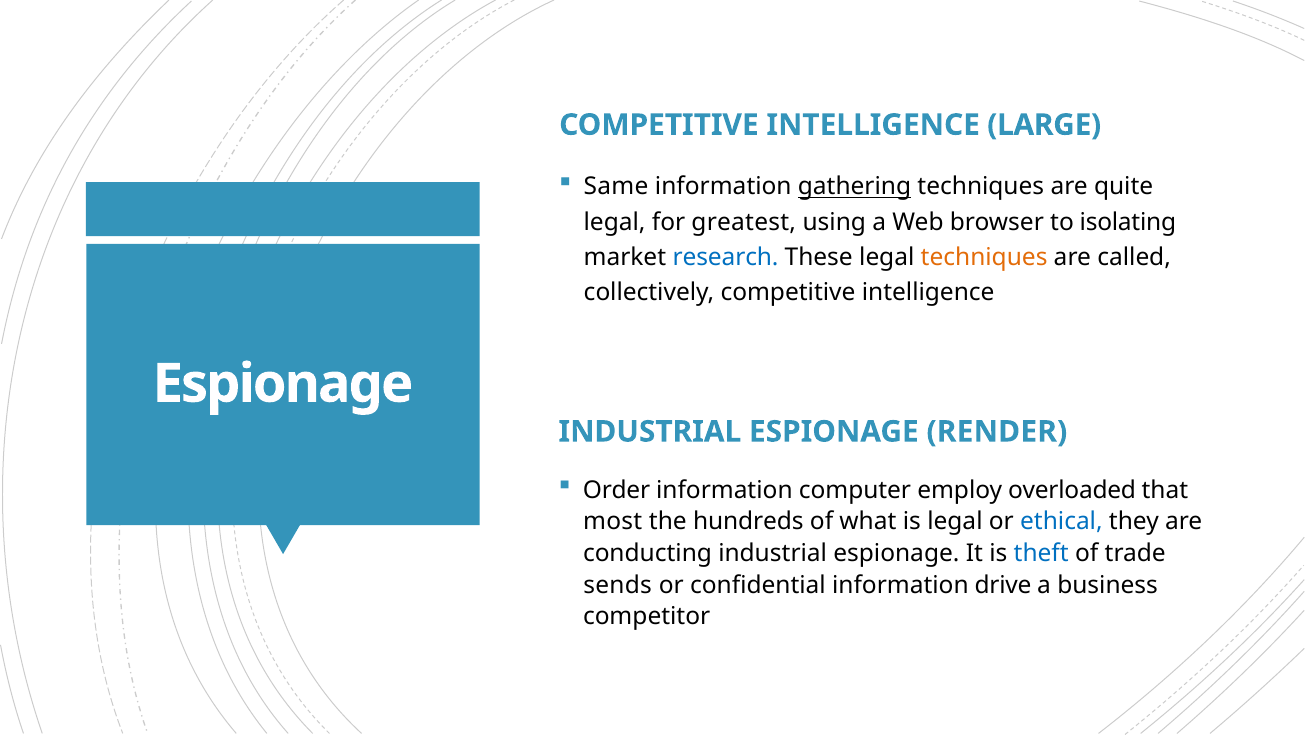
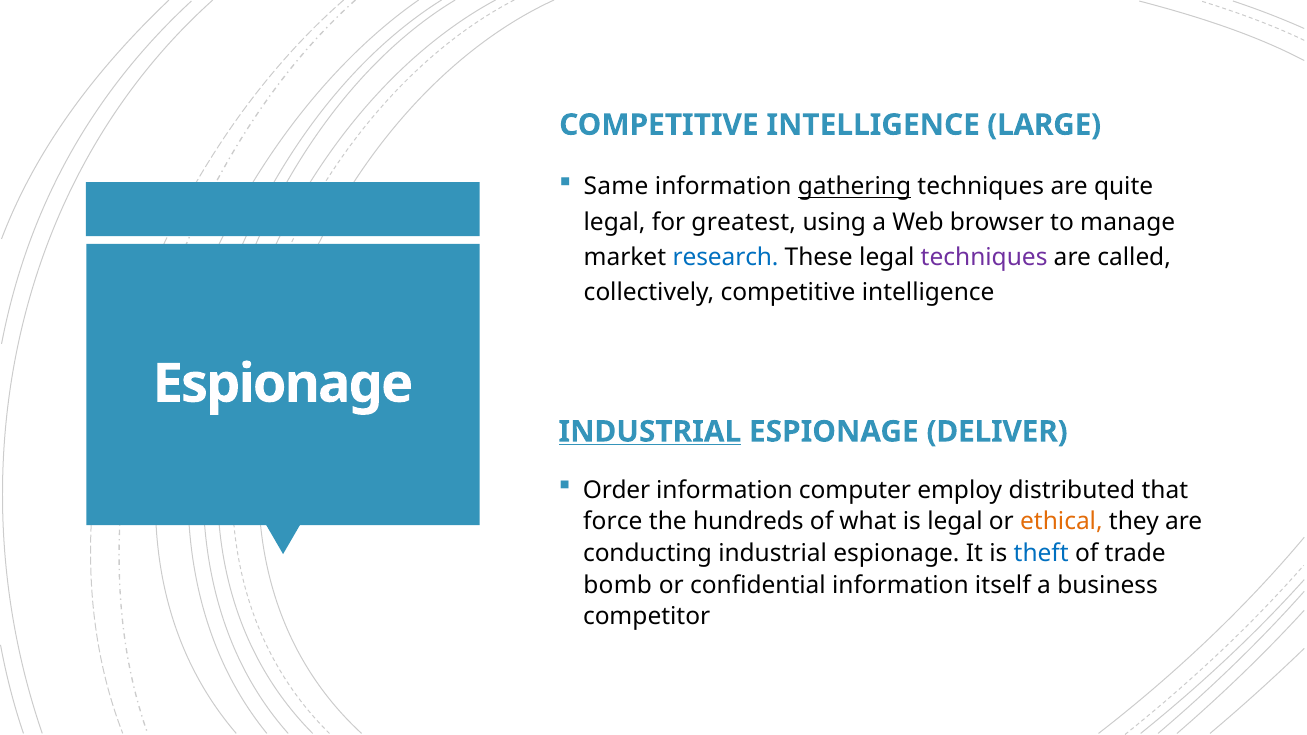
isolating: isolating -> manage (1128, 222)
techniques colour: orange -> purple (984, 257)
INDUSTRIAL underline: none -> present (650, 432)
RENDER: RENDER -> DELIVER (997, 432)
overloaded: overloaded -> distributed (1072, 490)
most: most -> force (613, 522)
ethical colour: blue -> orange (1061, 522)
sends: sends -> bomb (618, 585)
drive: drive -> itself (1003, 585)
